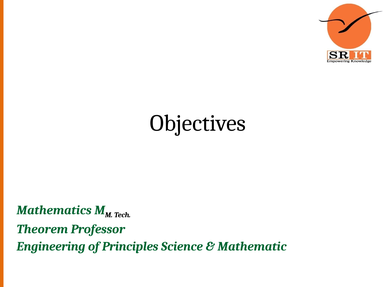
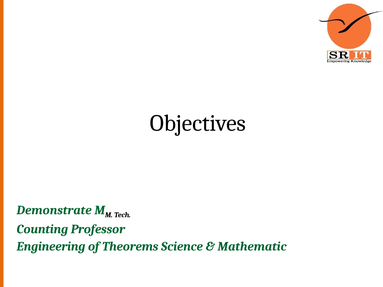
Mathematics: Mathematics -> Demonstrate (54, 210)
Theorem: Theorem -> Counting (42, 229)
Principles: Principles -> Theorems (130, 247)
